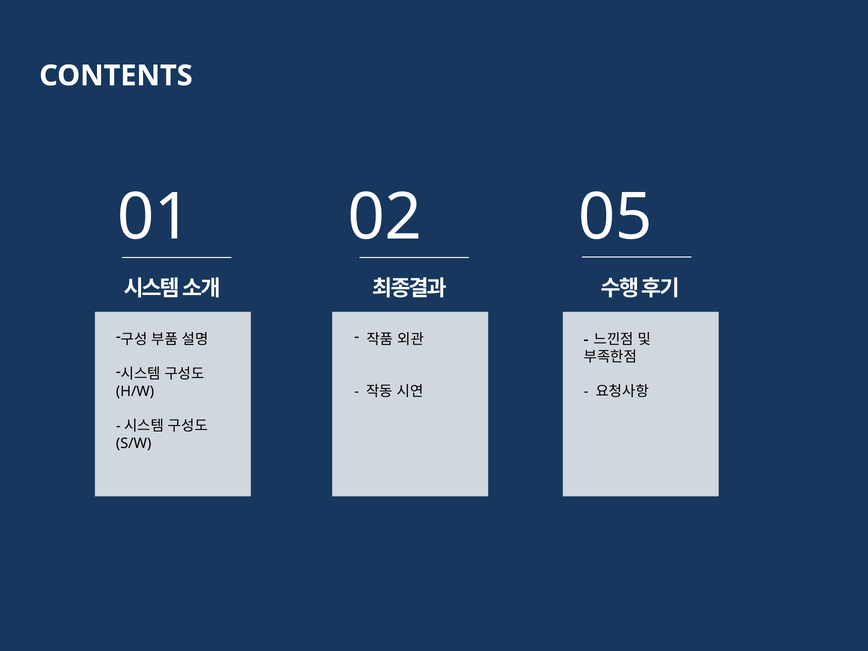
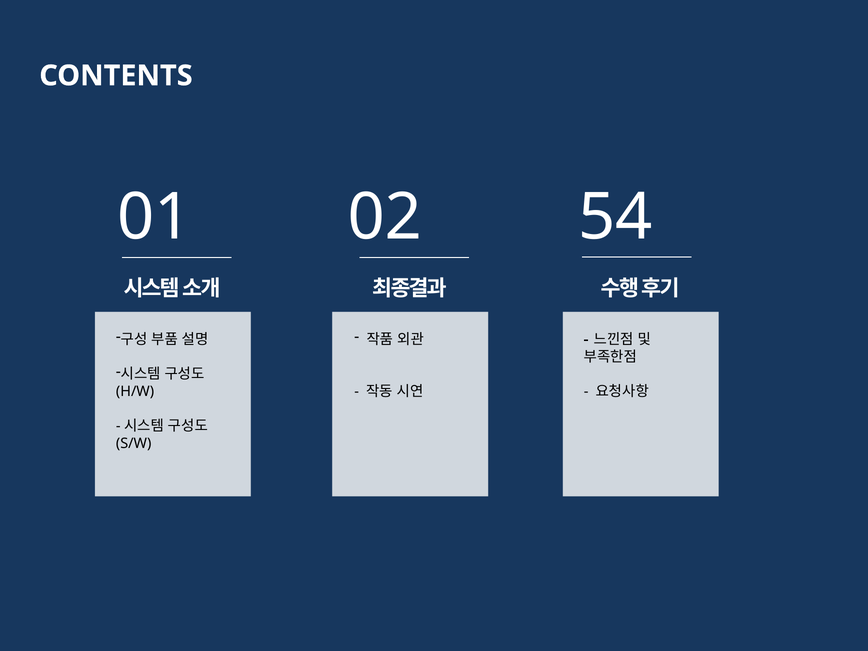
05: 05 -> 54 (616, 217)
